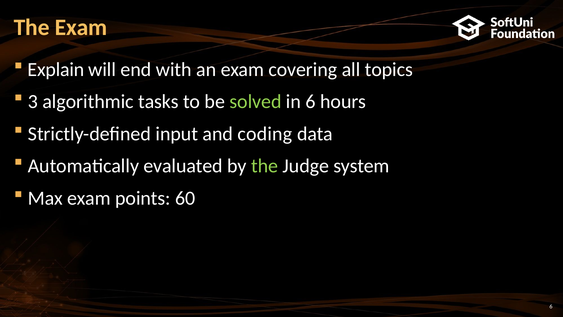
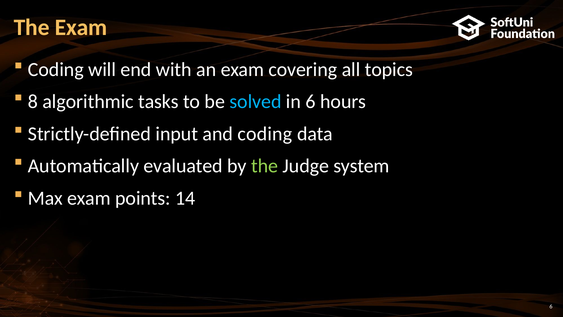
Explain: Explain -> Coding (56, 69)
3: 3 -> 8 (33, 102)
solved colour: light green -> light blue (255, 102)
60: 60 -> 14 (185, 198)
